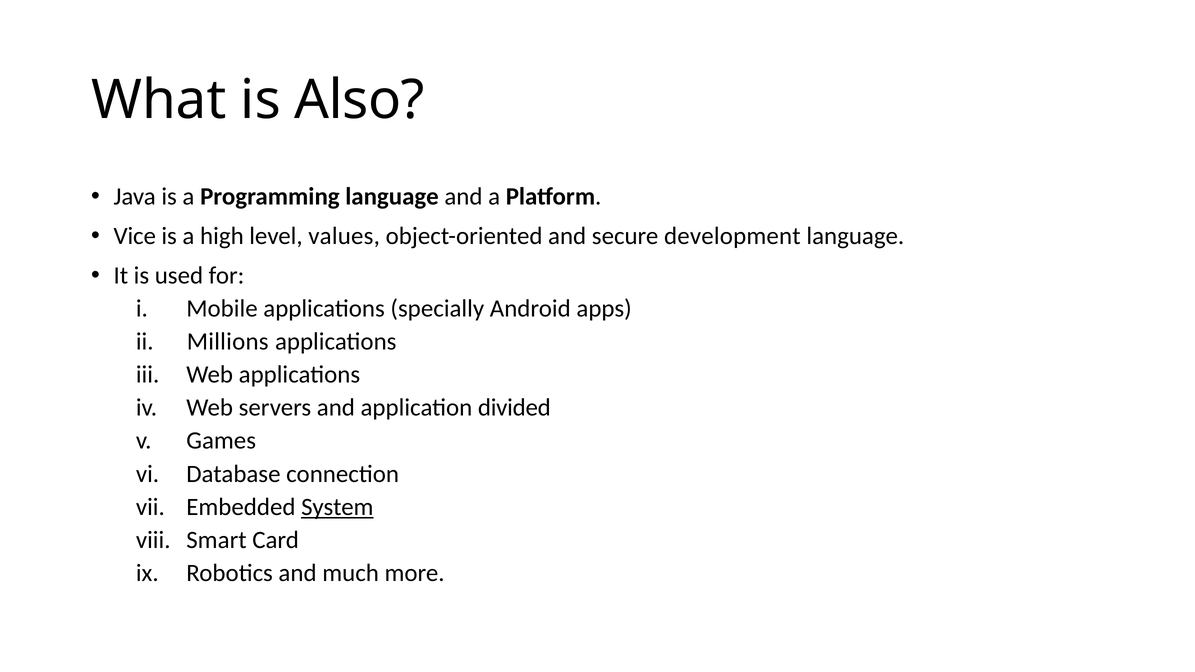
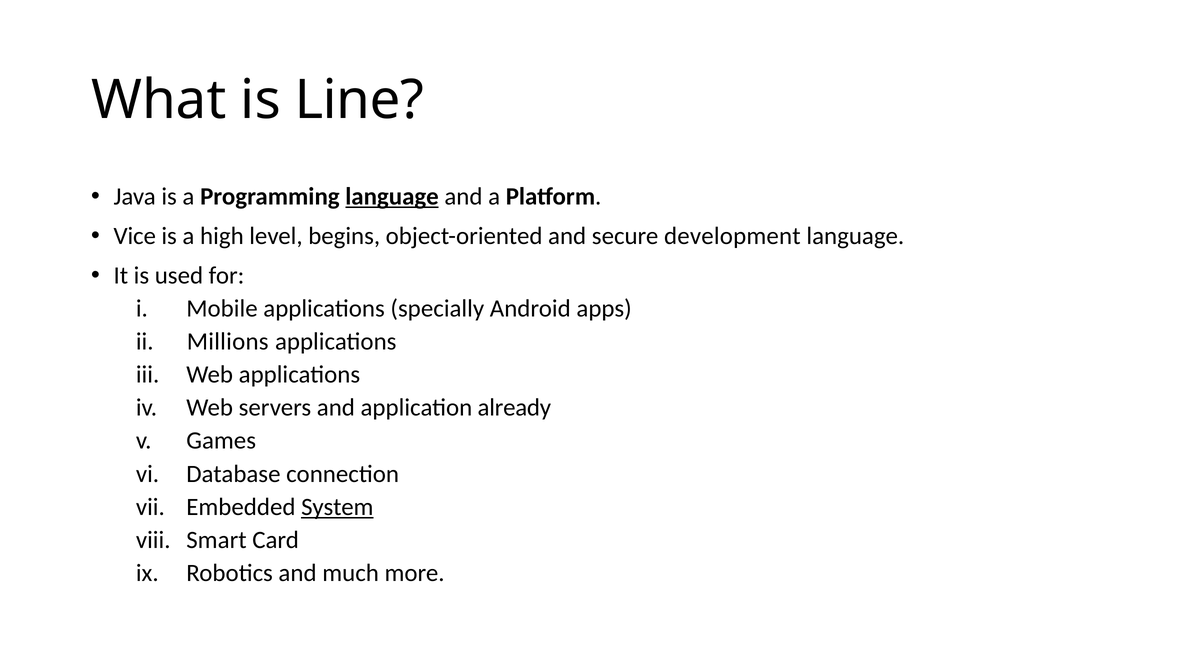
Also: Also -> Line (359, 100)
language underline: none -> present (392, 197)
values: values -> begins (344, 236)
divided: divided -> already (514, 408)
